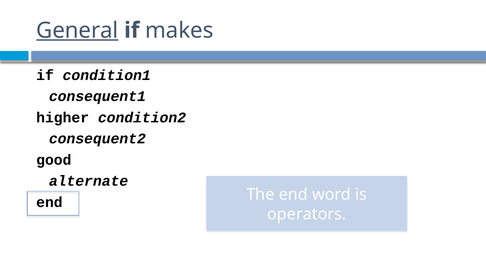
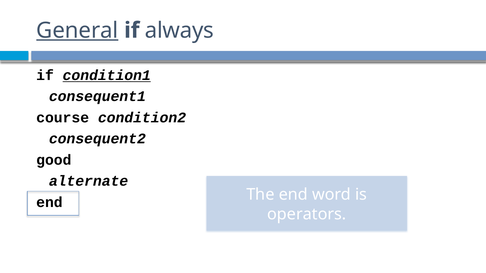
makes: makes -> always (179, 30)
condition1 underline: none -> present (107, 75)
higher: higher -> course (63, 118)
